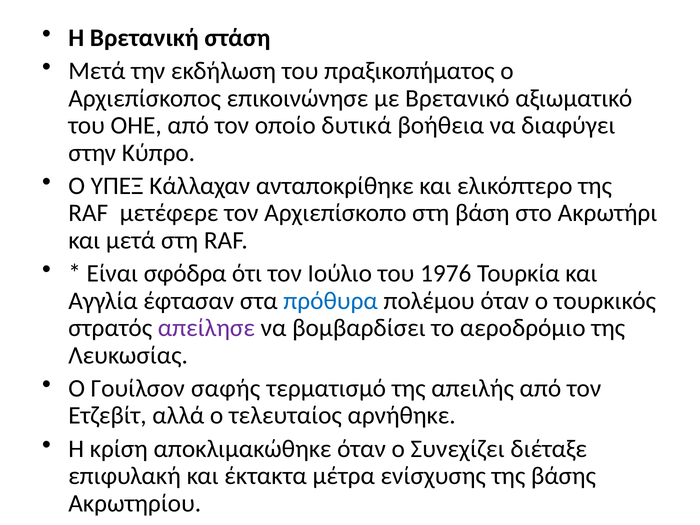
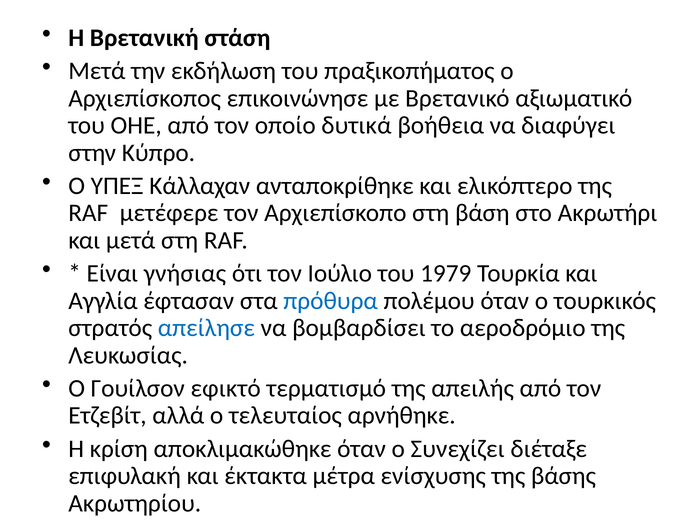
σφόδρα: σφόδρα -> γνήσιας (185, 273)
1976: 1976 -> 1979 (446, 273)
απείλησε colour: purple -> blue (206, 328)
σαφής: σαφής -> εφικτό (226, 388)
